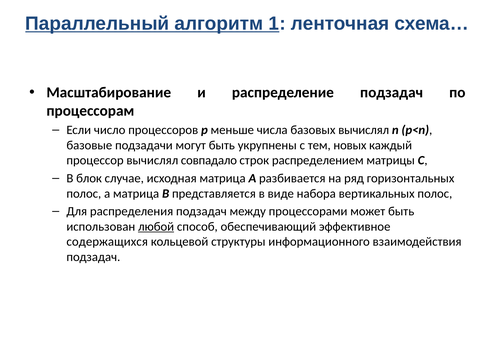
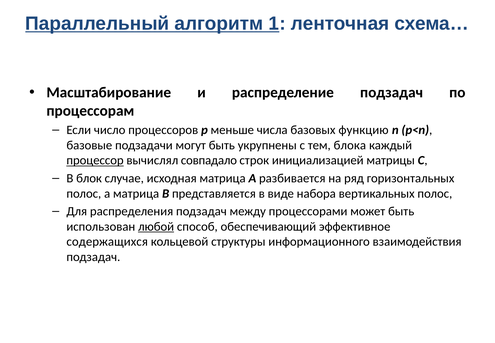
базовых вычислял: вычислял -> функцию (364, 130)
новых: новых -> блока (350, 145)
процессор underline: none -> present (95, 160)
распределением: распределением -> инициализацией (318, 160)
